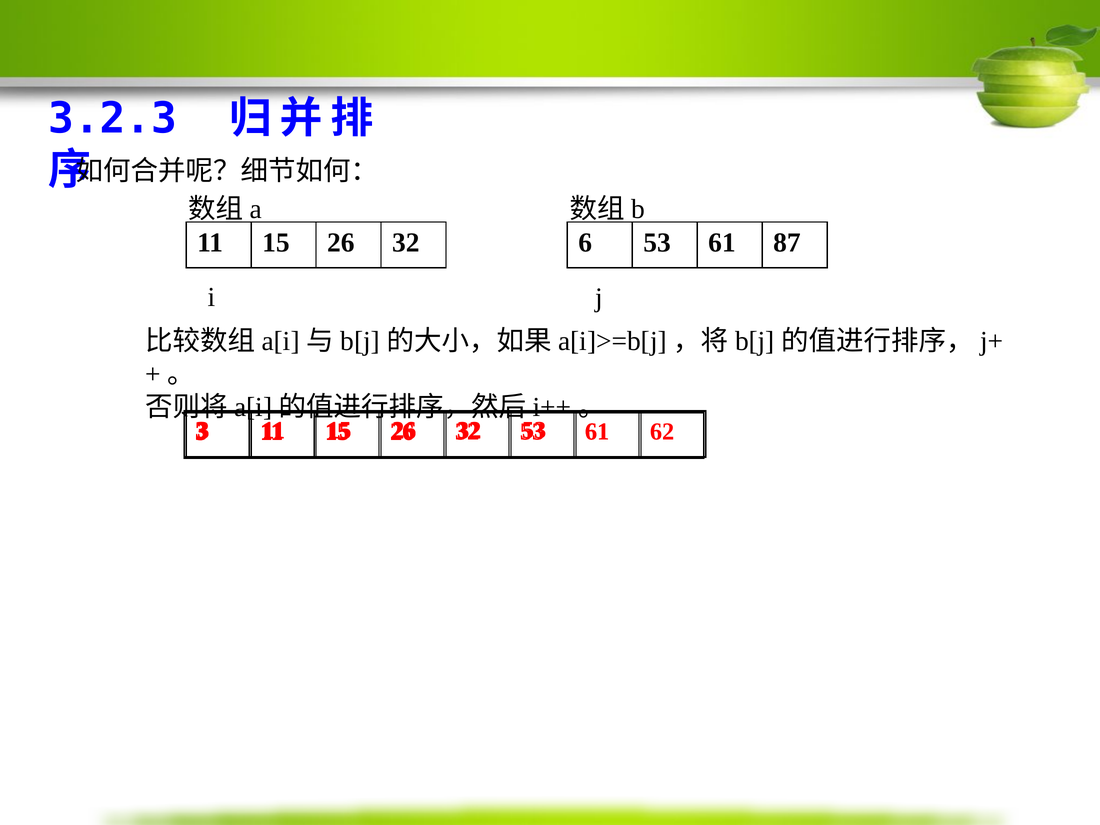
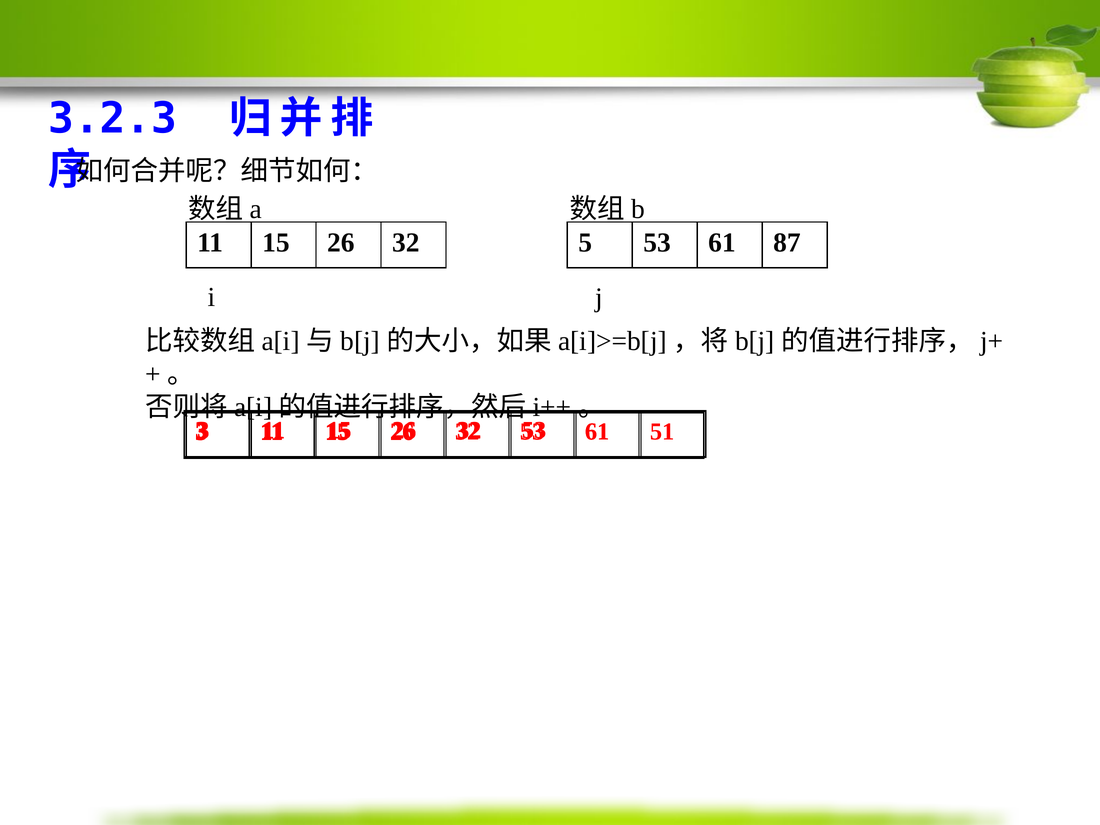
6: 6 -> 5 (585, 243)
62: 62 -> 51 (662, 432)
